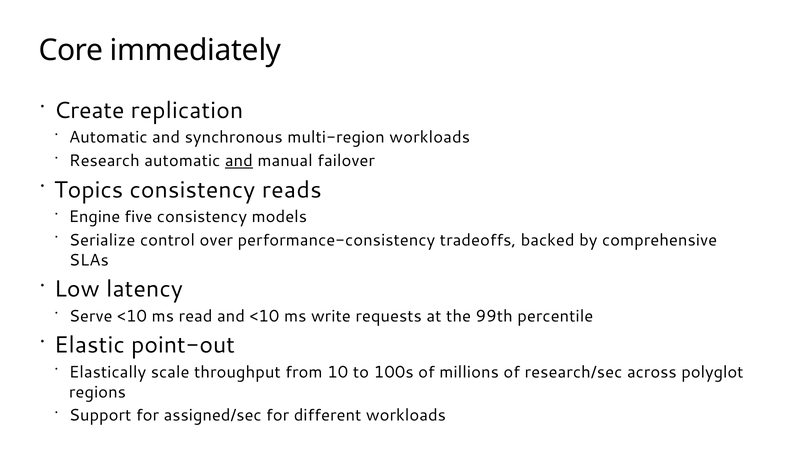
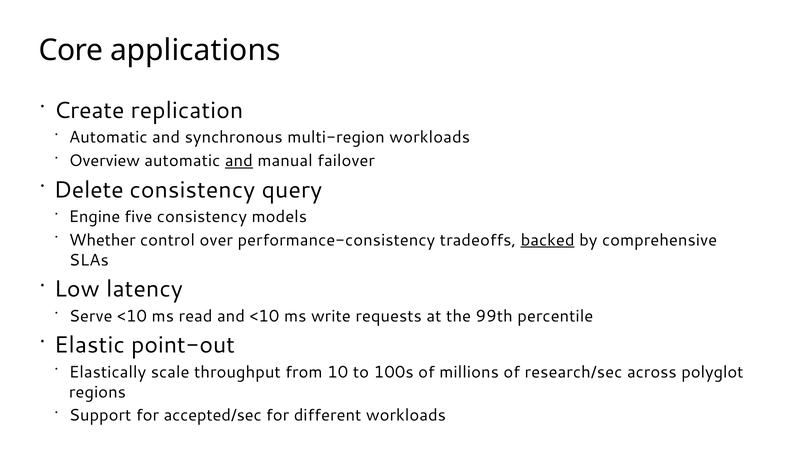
immediately: immediately -> applications (195, 50)
Research: Research -> Overview (104, 161)
Topics: Topics -> Delete (89, 190)
reads: reads -> query (292, 190)
Serialize: Serialize -> Whether (102, 240)
backed underline: none -> present (548, 240)
assigned/sec: assigned/sec -> accepted/sec (213, 415)
